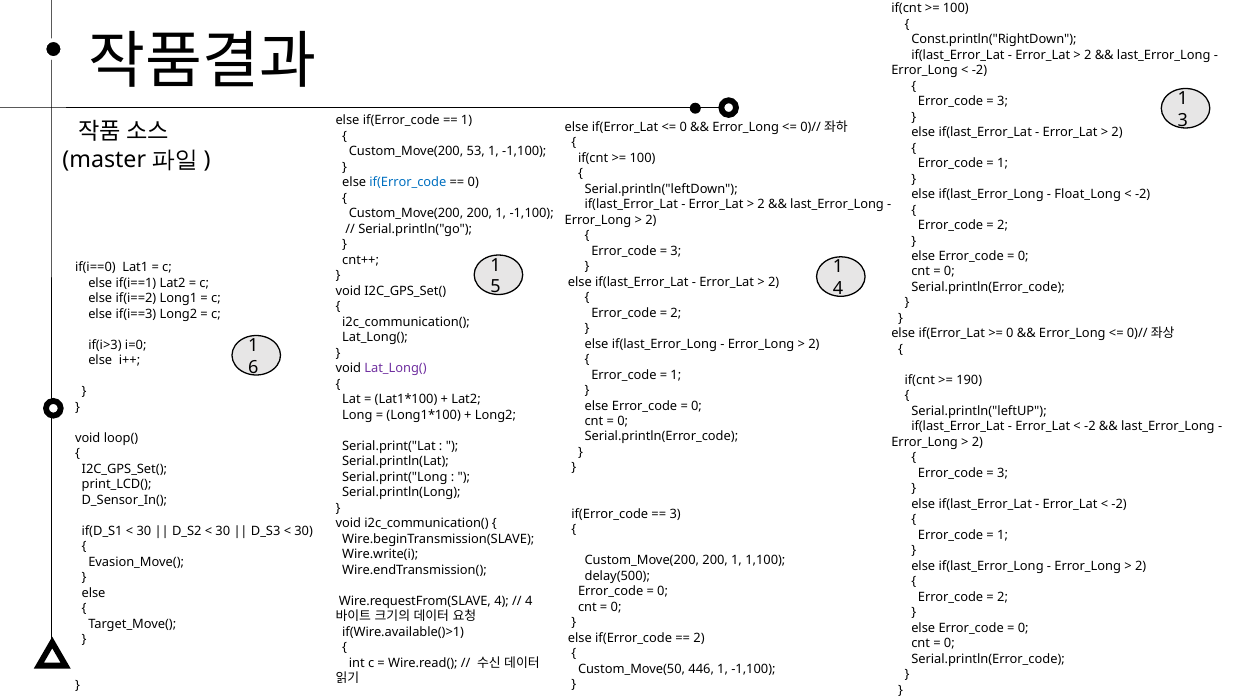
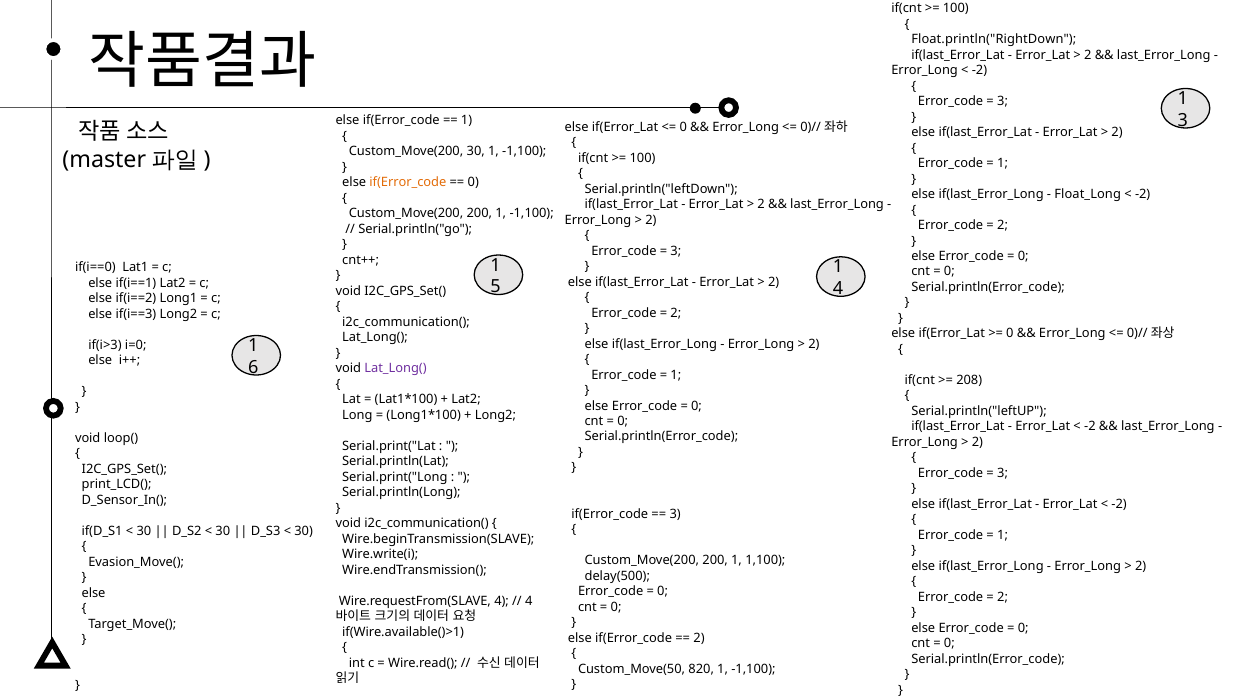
Const.println("RightDown: Const.println("RightDown -> Float.println("RightDown (994, 39)
Custom_Move(200 53: 53 -> 30 (476, 152)
if(Error_code colour: blue -> orange (408, 182)
190: 190 -> 208 (969, 380)
446: 446 -> 820 (701, 669)
